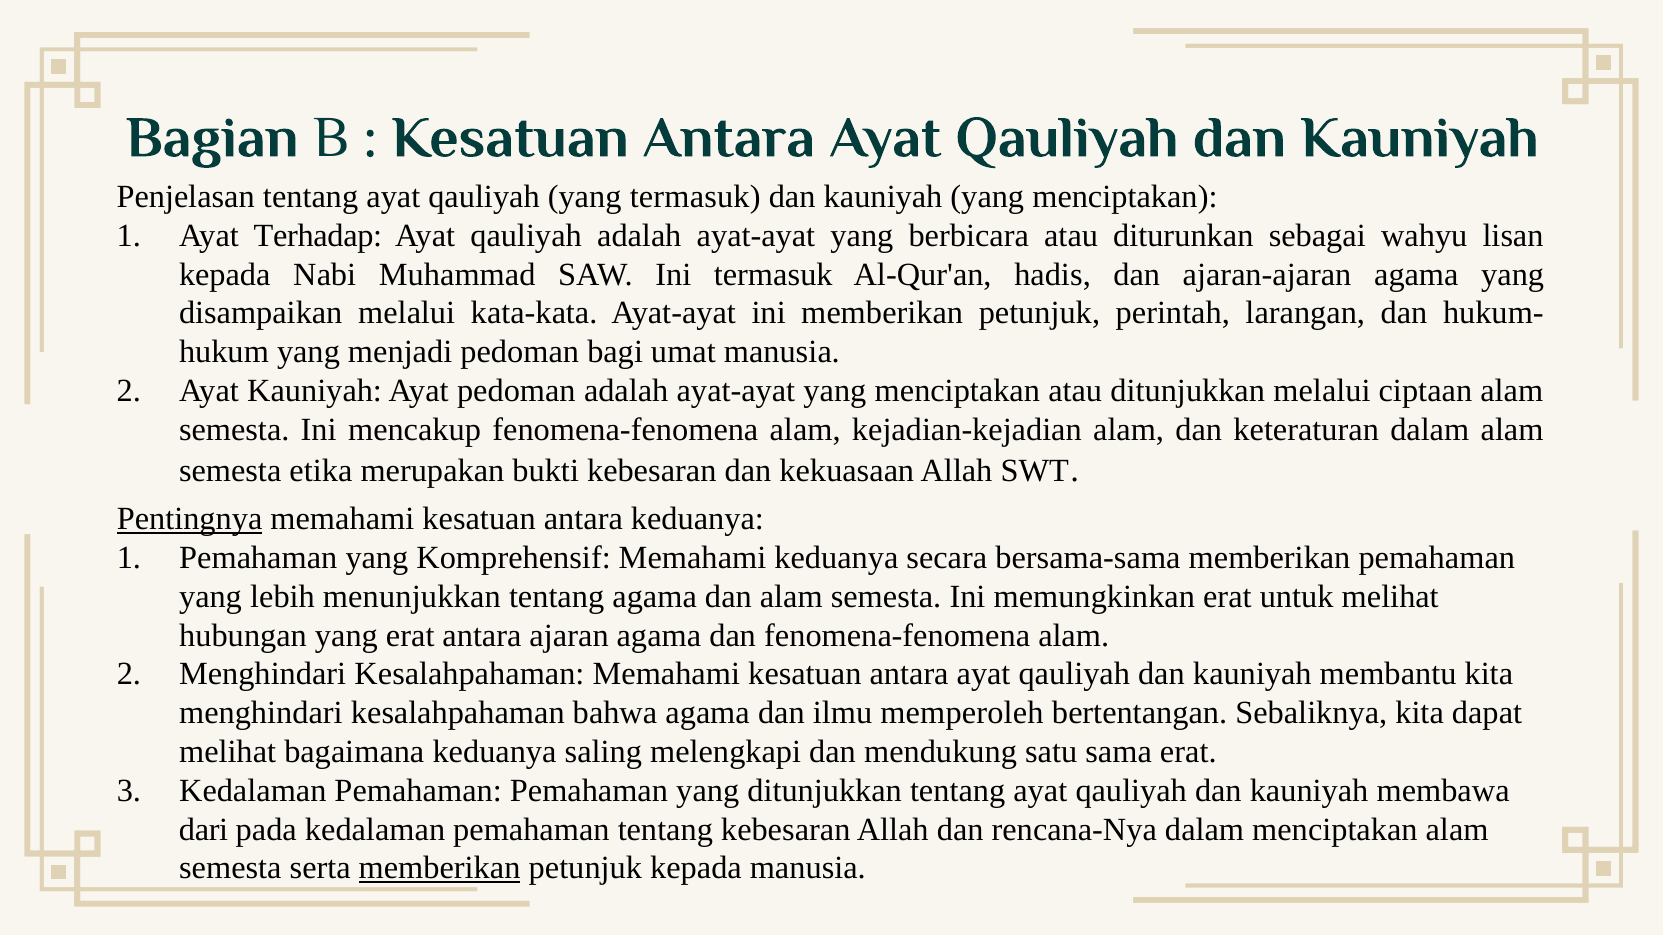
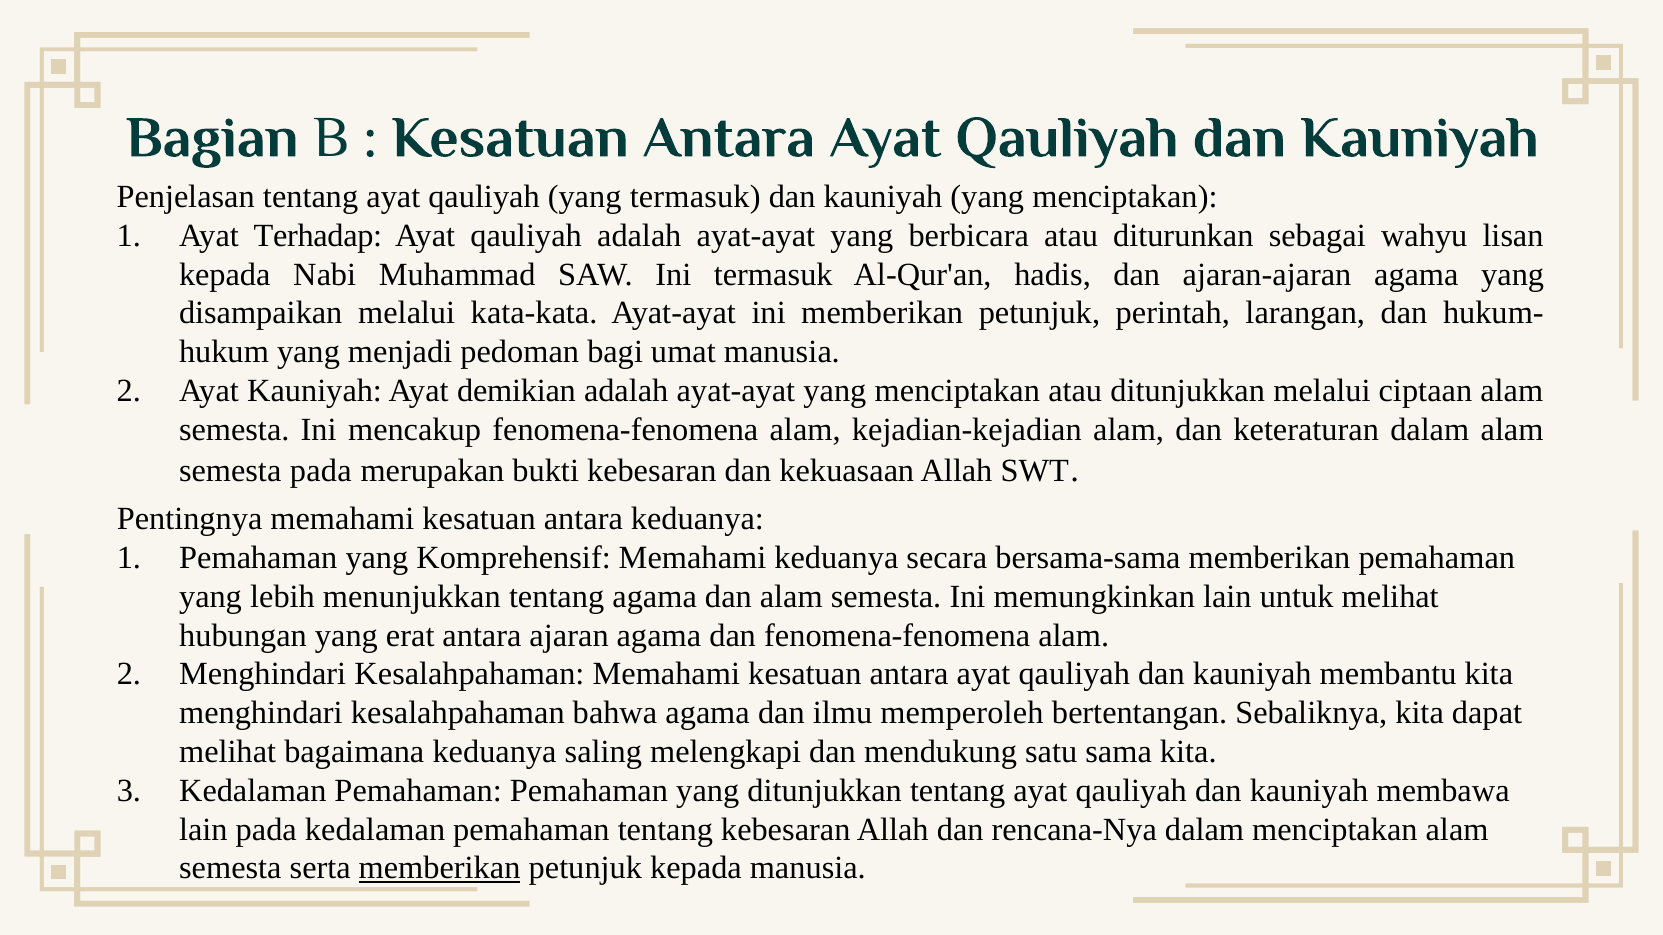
Ayat pedoman: pedoman -> demikian (516, 391)
semesta etika: etika -> pada (321, 471)
Pentingnya underline: present -> none (190, 519)
memungkinkan erat: erat -> lain (1227, 597)
sama erat: erat -> kita (1188, 752)
dari: dari -> lain (203, 830)
